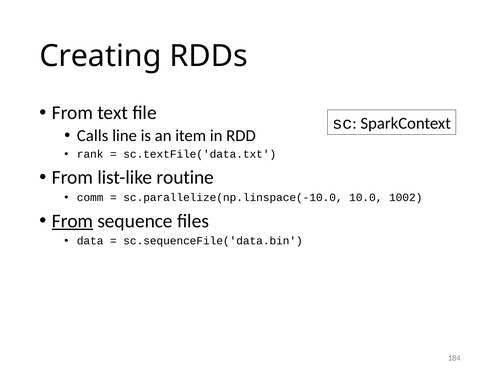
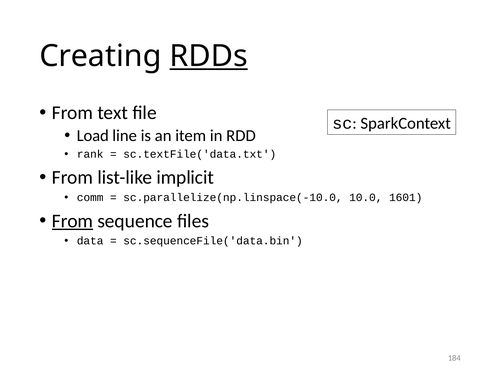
RDDs underline: none -> present (209, 56)
Calls: Calls -> Load (93, 136)
routine: routine -> implicit (185, 178)
1002: 1002 -> 1601 (406, 198)
